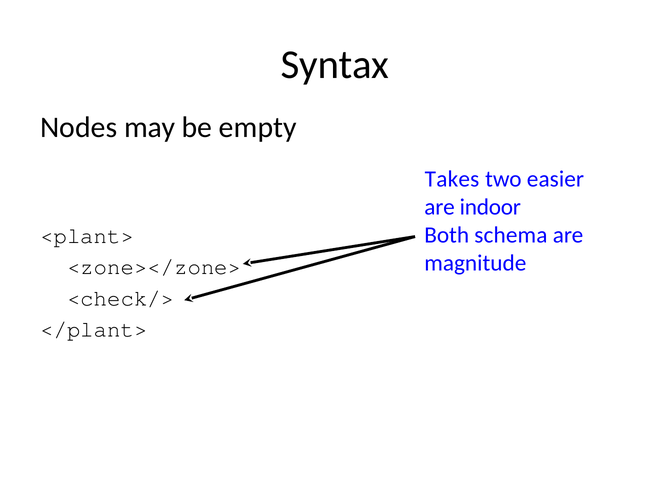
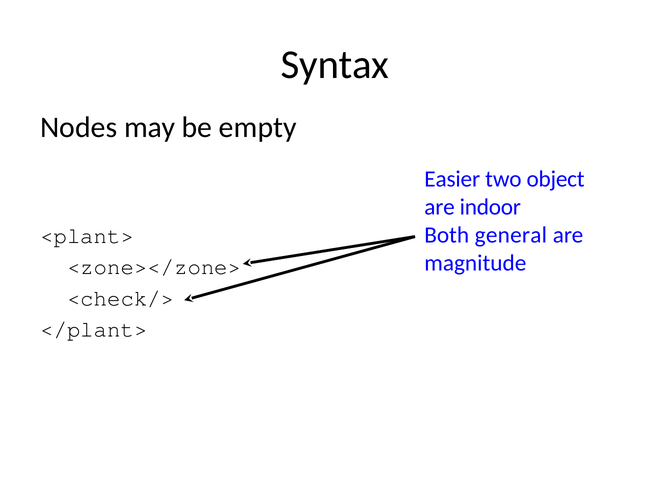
Takes: Takes -> Easier (452, 179)
easier: easier -> object (556, 179)
schema: schema -> general (511, 235)
